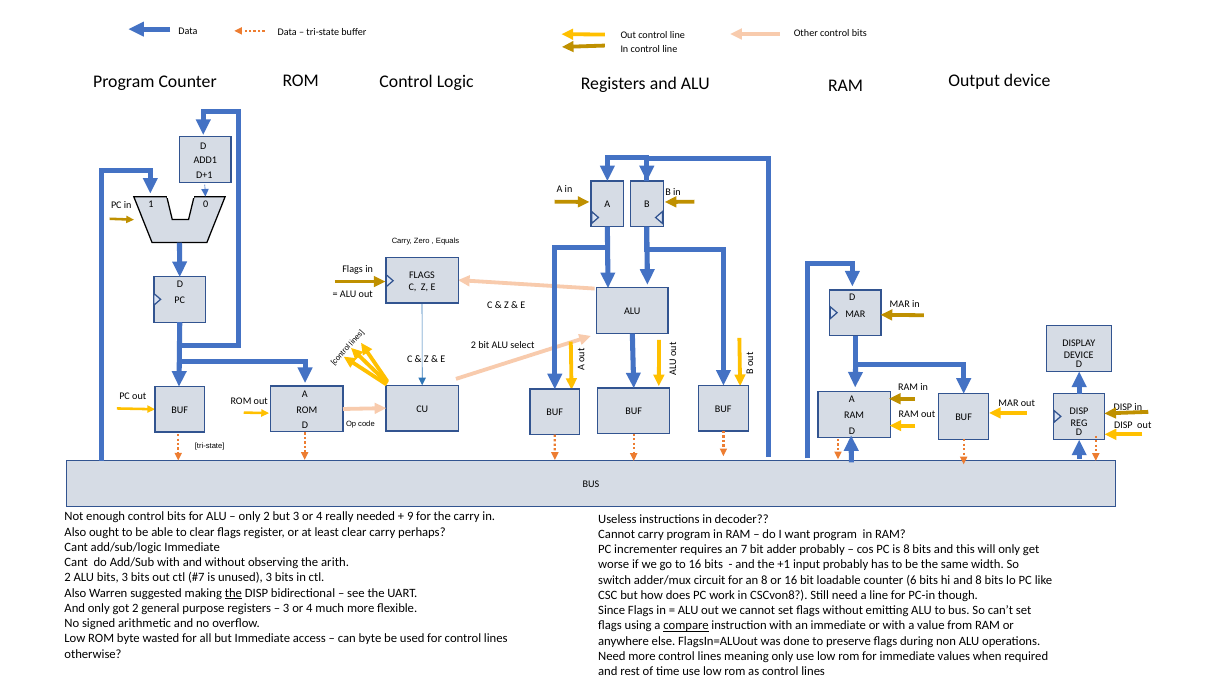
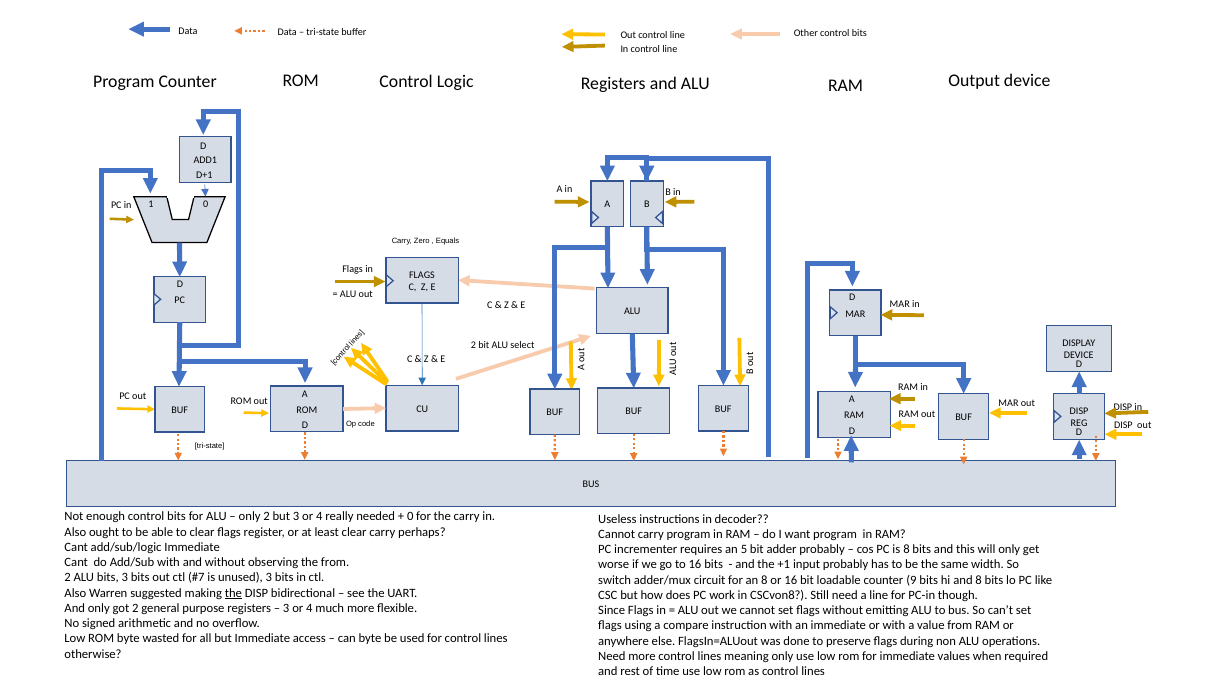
9: 9 -> 0 (410, 516)
7: 7 -> 5 (744, 549)
the arith: arith -> from (335, 562)
6: 6 -> 9 (911, 580)
compare underline: present -> none (686, 625)
